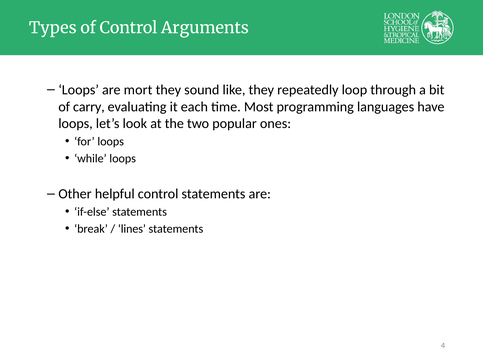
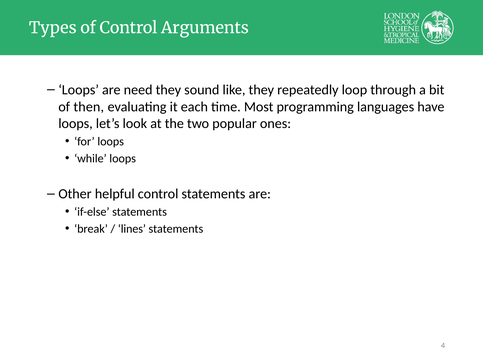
mort: mort -> need (138, 90)
carry: carry -> then (89, 107)
